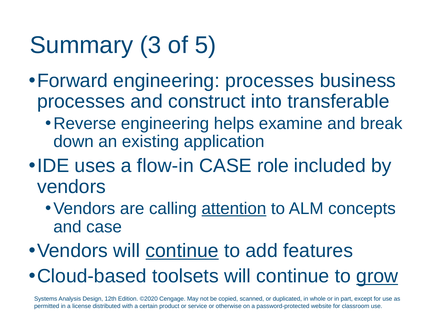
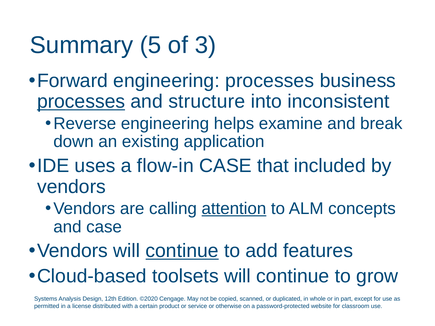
3: 3 -> 5 (151, 45)
5: 5 -> 3 (206, 45)
processes underline: none -> present (81, 102)
construct: construct -> structure (207, 102)
transferable: transferable -> inconsistent (339, 102)
role: role -> that (273, 166)
grow underline: present -> none (377, 276)
